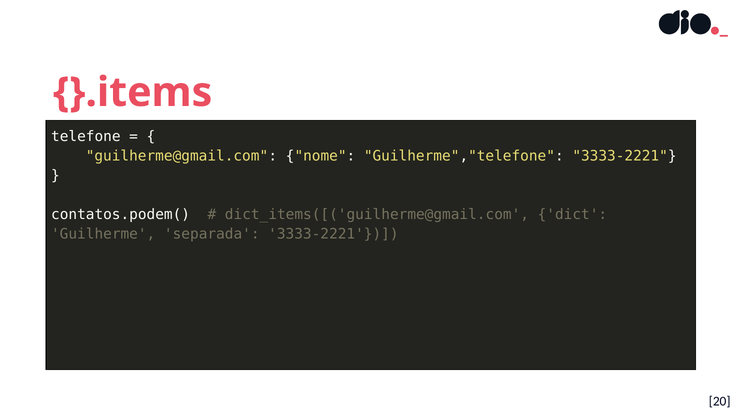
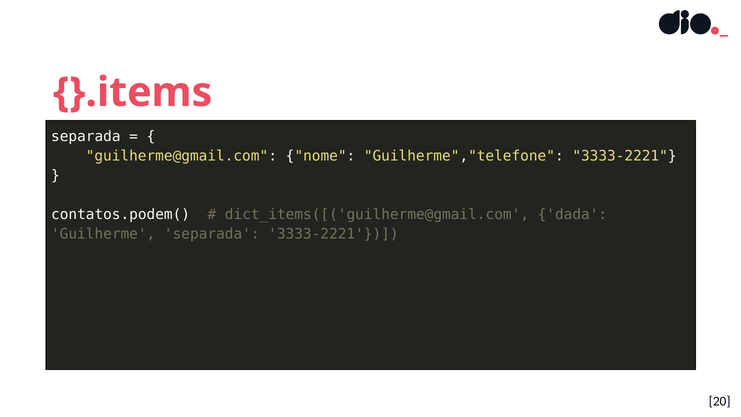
telefone: telefone -> separada (86, 136)
dict: dict -> dada (572, 214)
